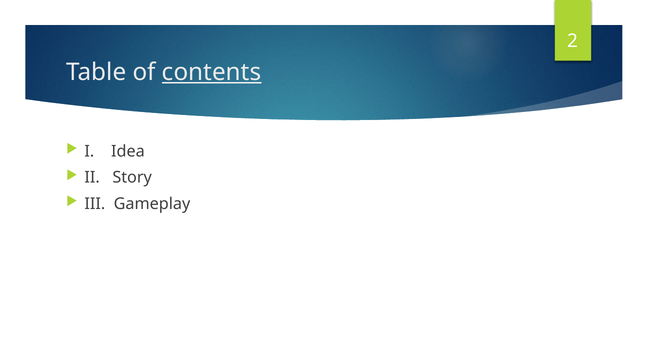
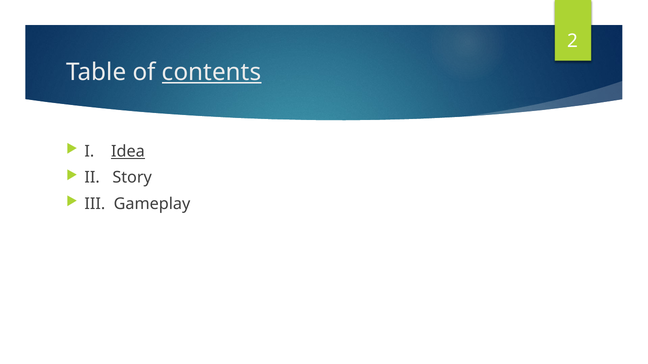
Idea underline: none -> present (128, 152)
